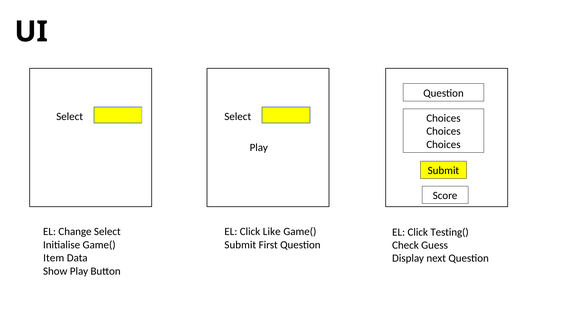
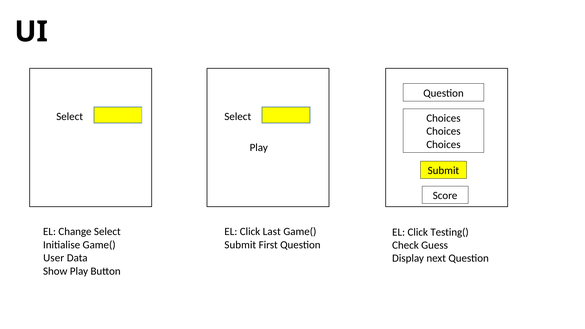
Like: Like -> Last (272, 232)
Item: Item -> User (54, 258)
